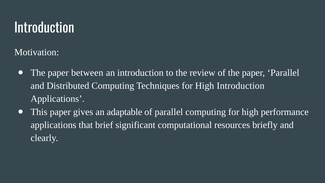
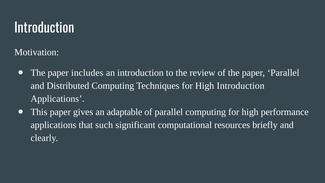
between: between -> includes (87, 73)
brief: brief -> such (104, 125)
